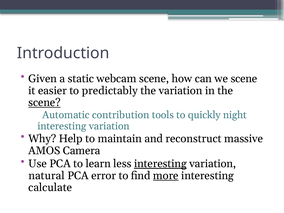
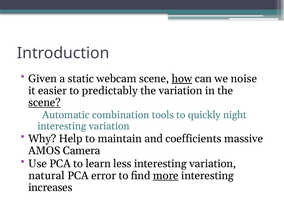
how underline: none -> present (182, 79)
we scene: scene -> noise (244, 79)
contribution: contribution -> combination (121, 115)
reconstruct: reconstruct -> coefficients (193, 139)
interesting underline: present -> none (160, 164)
calculate: calculate -> increases (50, 187)
